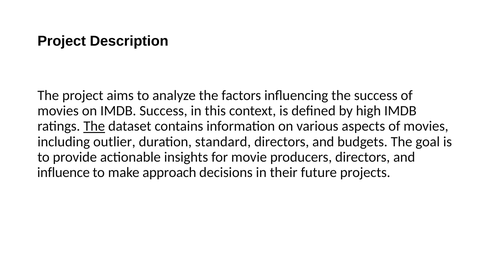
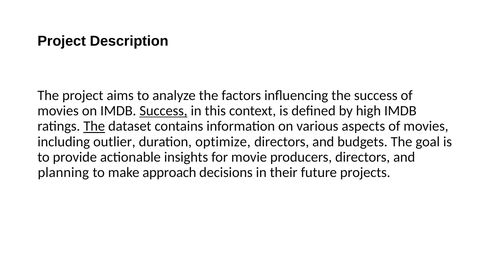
Success underline: none -> present (163, 111)
standard: standard -> optimize (223, 142)
influence: influence -> planning (63, 173)
